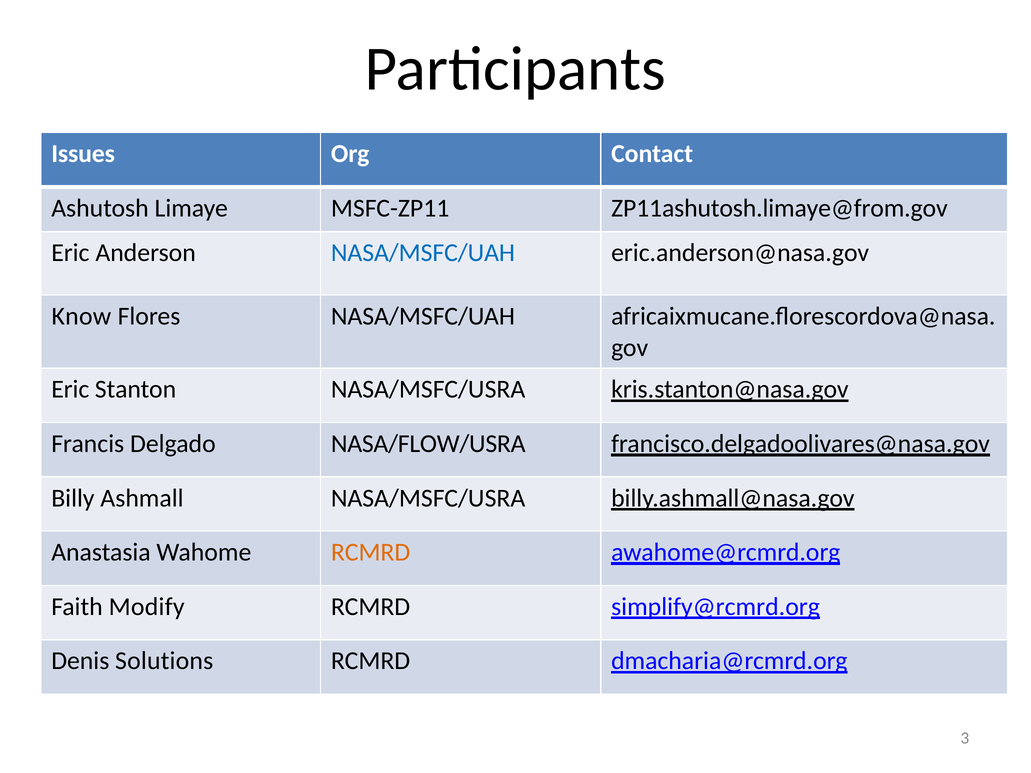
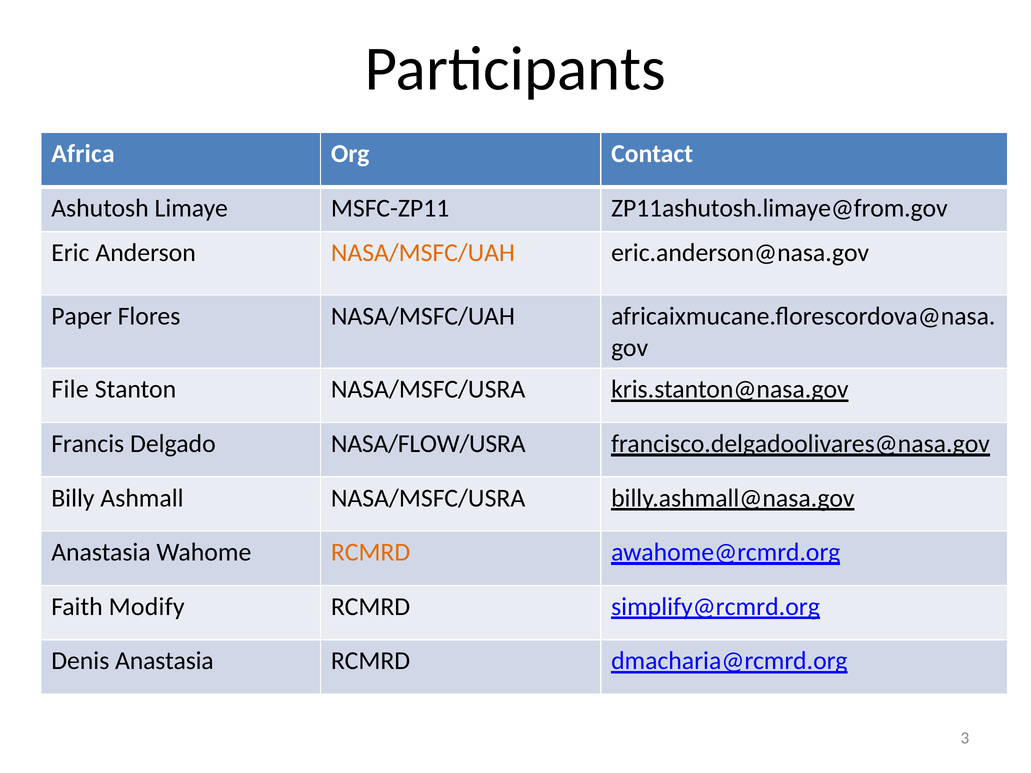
Issues: Issues -> Africa (83, 154)
NASA/MSFC/UAH colour: blue -> orange (423, 253)
Know: Know -> Paper (82, 316)
Eric: Eric -> File (70, 390)
Denis Solutions: Solutions -> Anastasia (164, 661)
